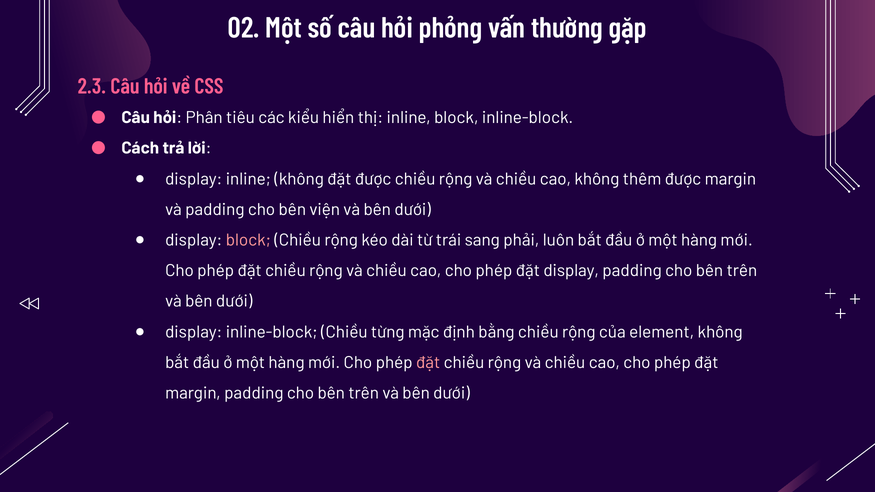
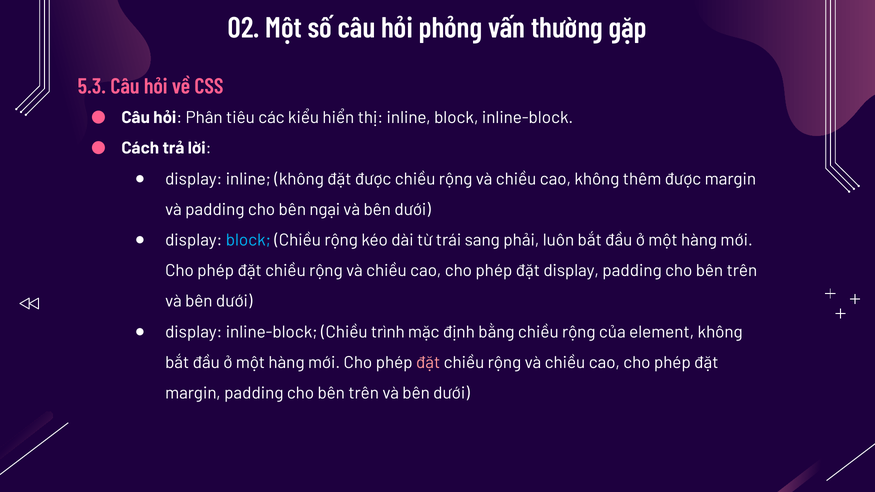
2.3: 2.3 -> 5.3 (92, 87)
viện: viện -> ngại (325, 210)
block colour: pink -> light blue (248, 240)
từng: từng -> trình (388, 332)
